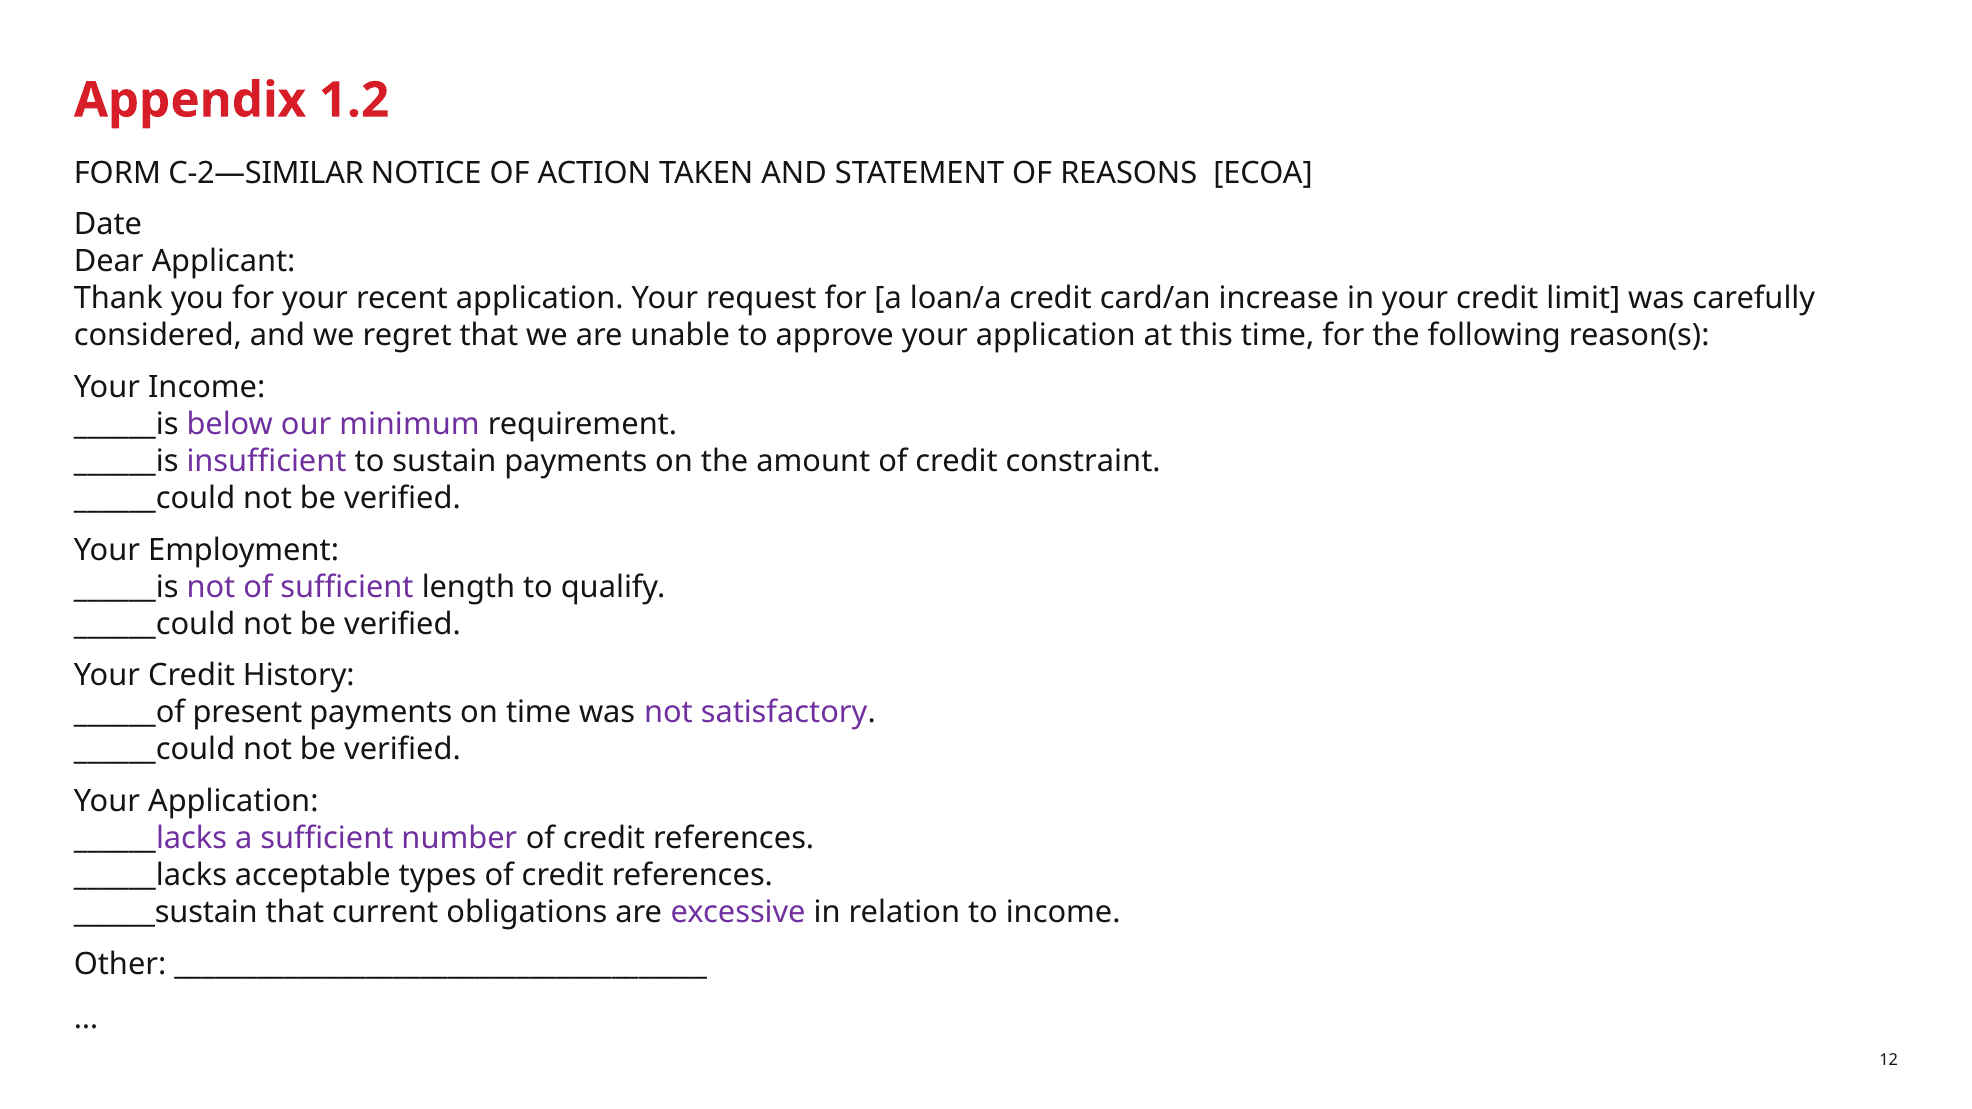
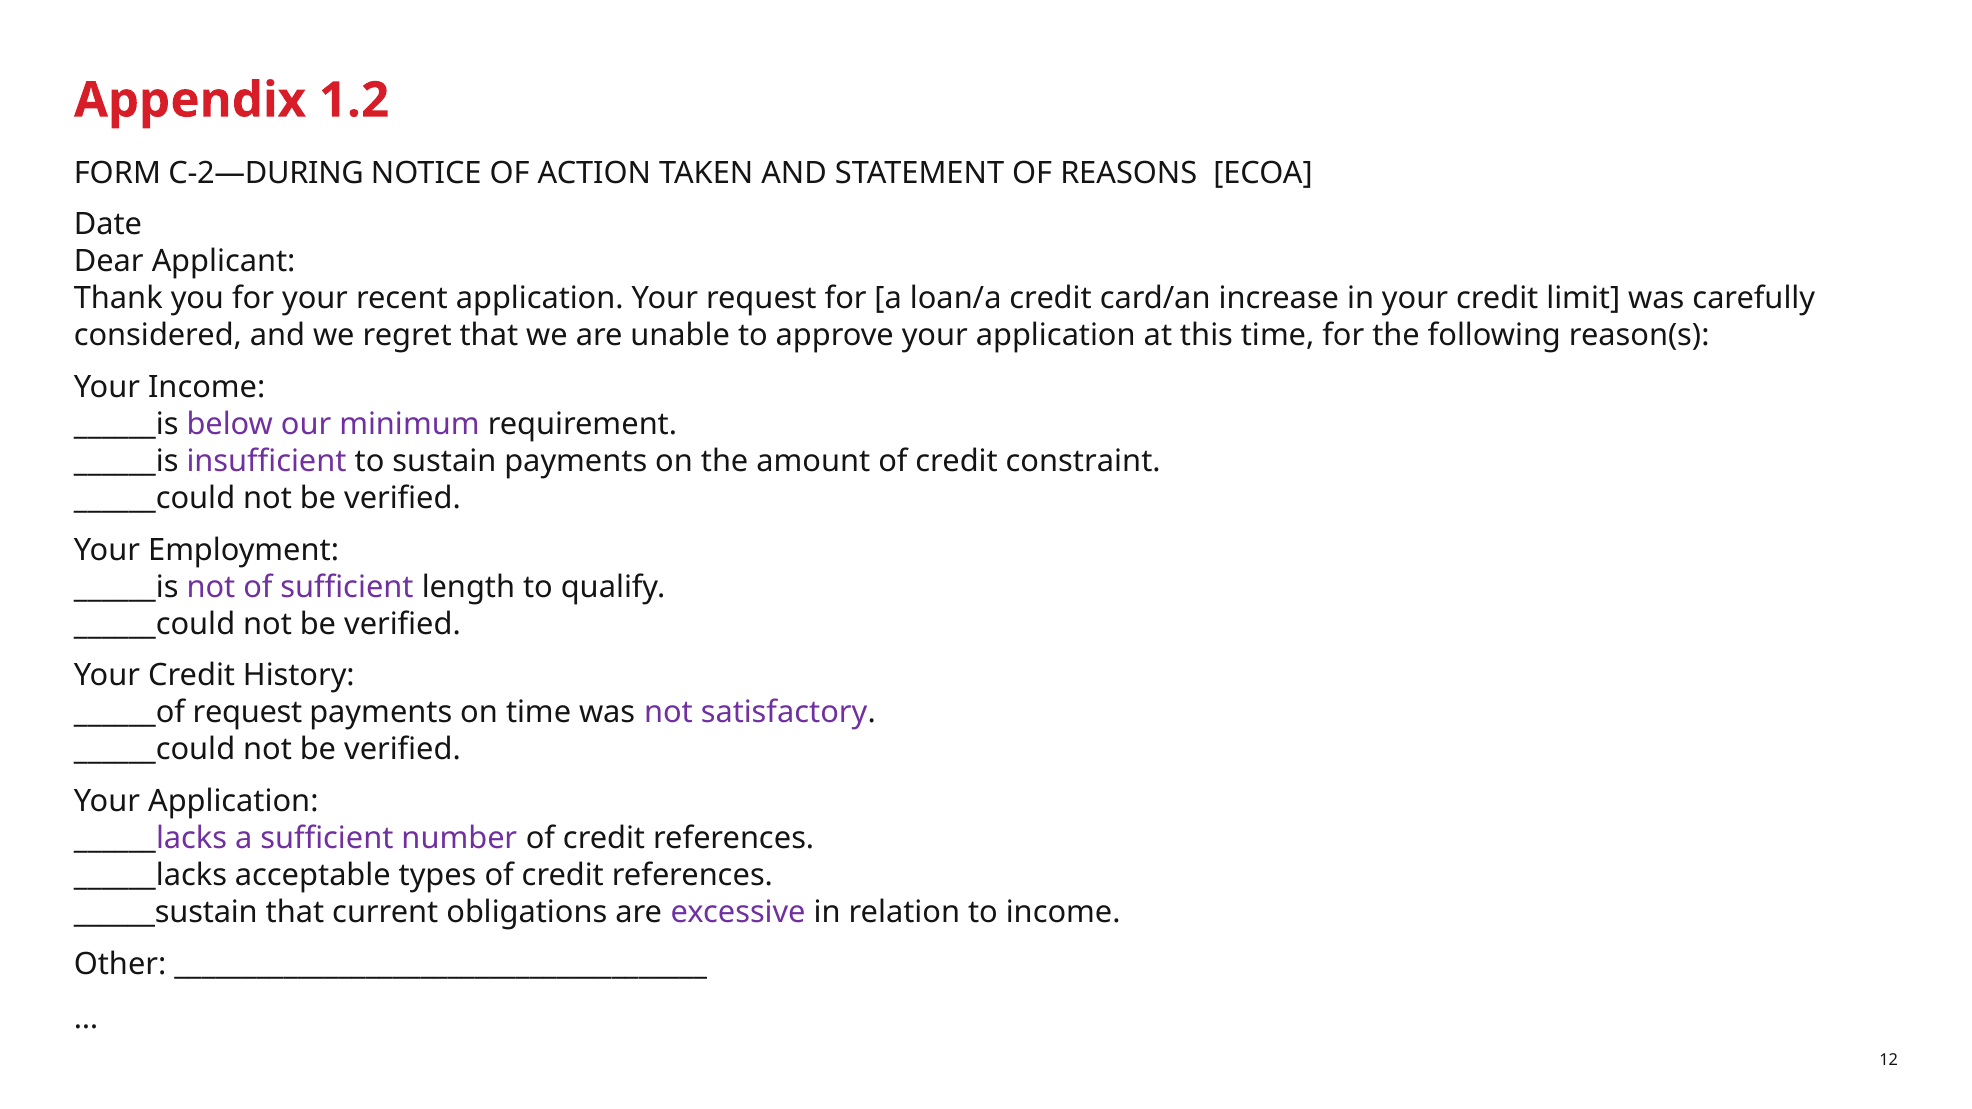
C-2—SIMILAR: C-2—SIMILAR -> C-2—DURING (266, 173)
______of present: present -> request (247, 713)
